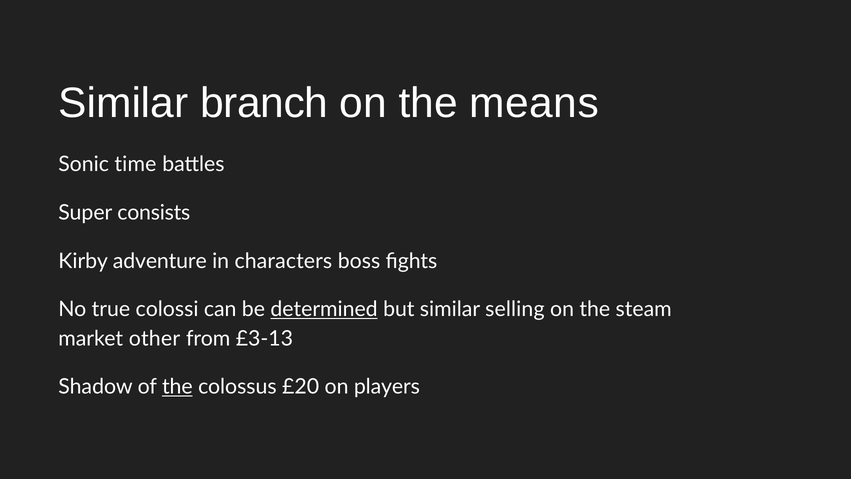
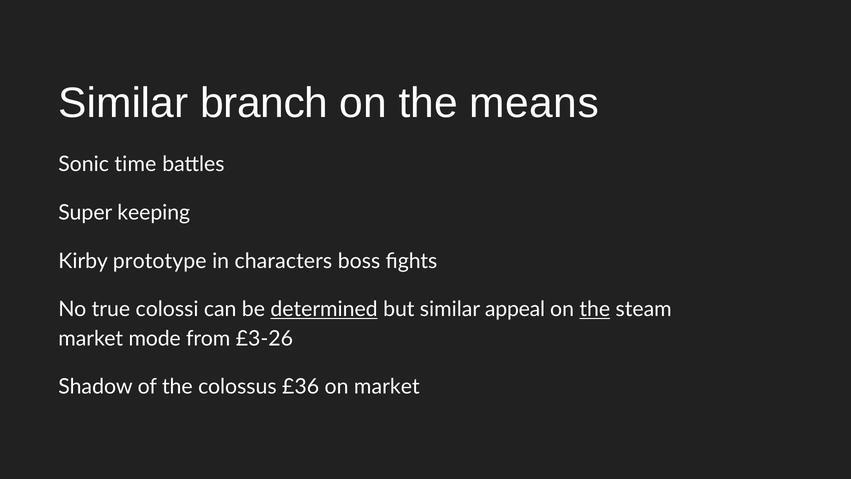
consists: consists -> keeping (154, 213)
adventure: adventure -> prototype (160, 261)
selling: selling -> appeal (515, 309)
the underline: none -> present (595, 309)
other: other -> mode (155, 338)
£3-13: £3-13 -> £3-26 (264, 338)
the underline: present -> none (177, 387)
£20: £20 -> £36 (301, 387)
on players: players -> market (387, 387)
